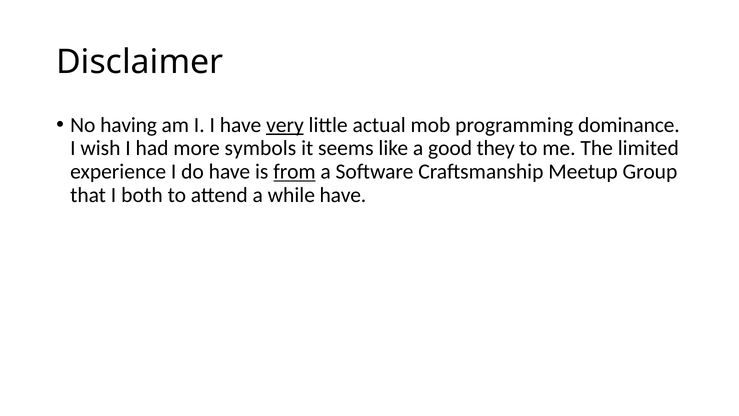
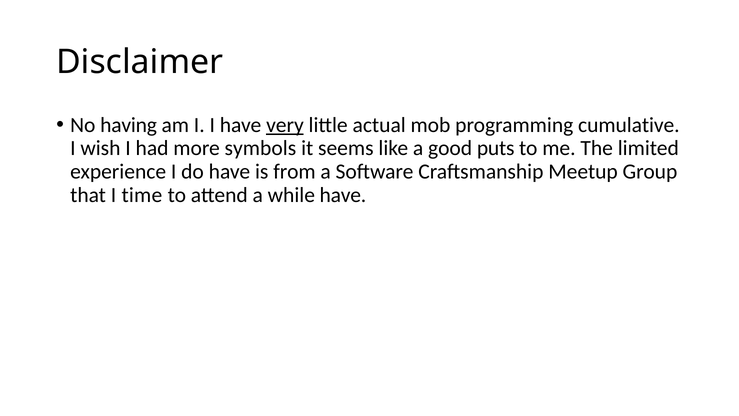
dominance: dominance -> cumulative (629, 125)
they: they -> puts (496, 148)
from underline: present -> none (294, 172)
both: both -> time (142, 195)
